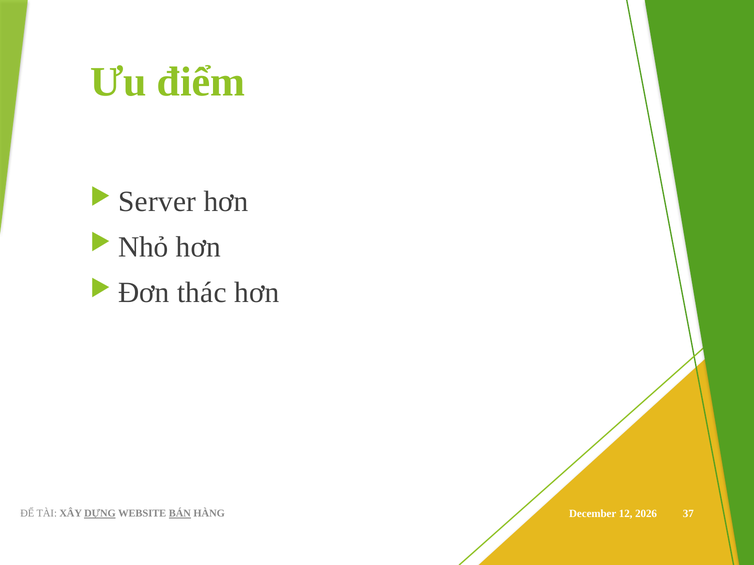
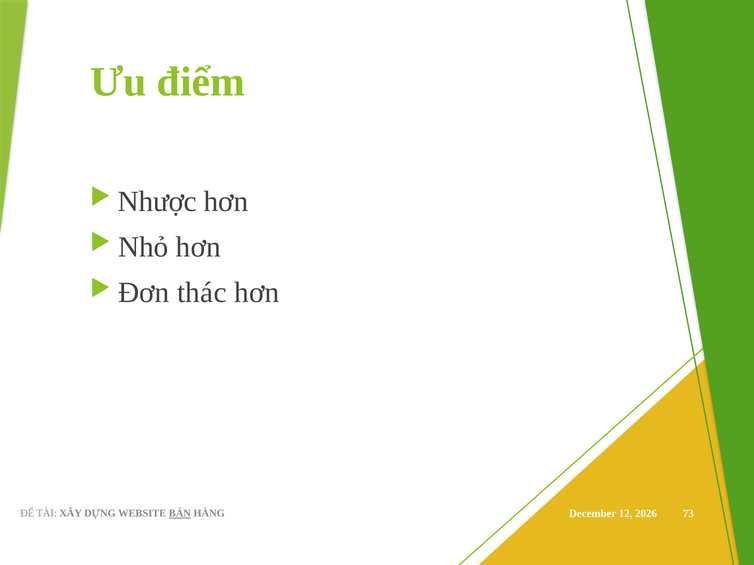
Server: Server -> Nhược (157, 202)
37: 37 -> 73 (688, 514)
DỰNG underline: present -> none (100, 514)
